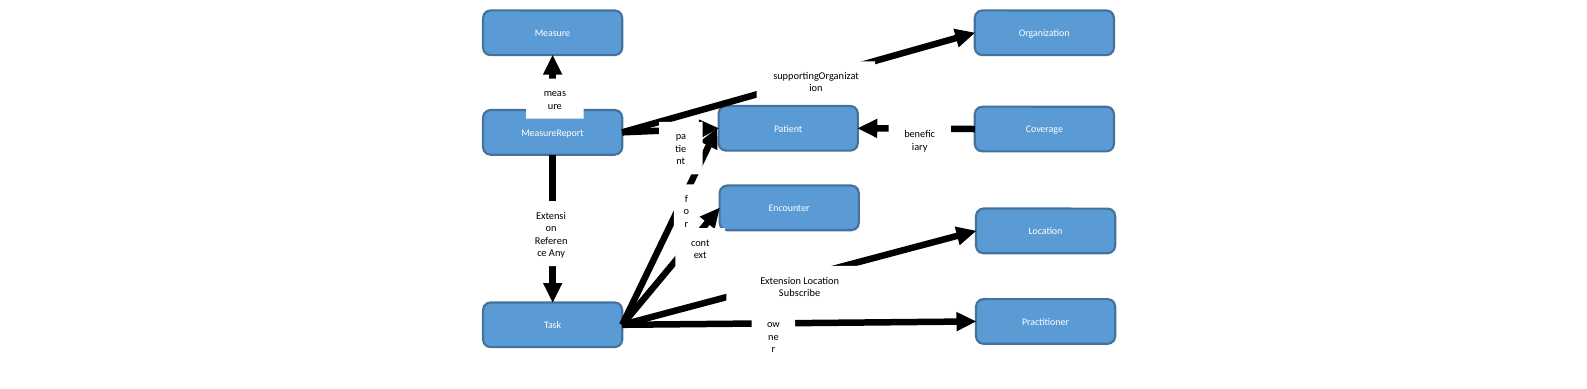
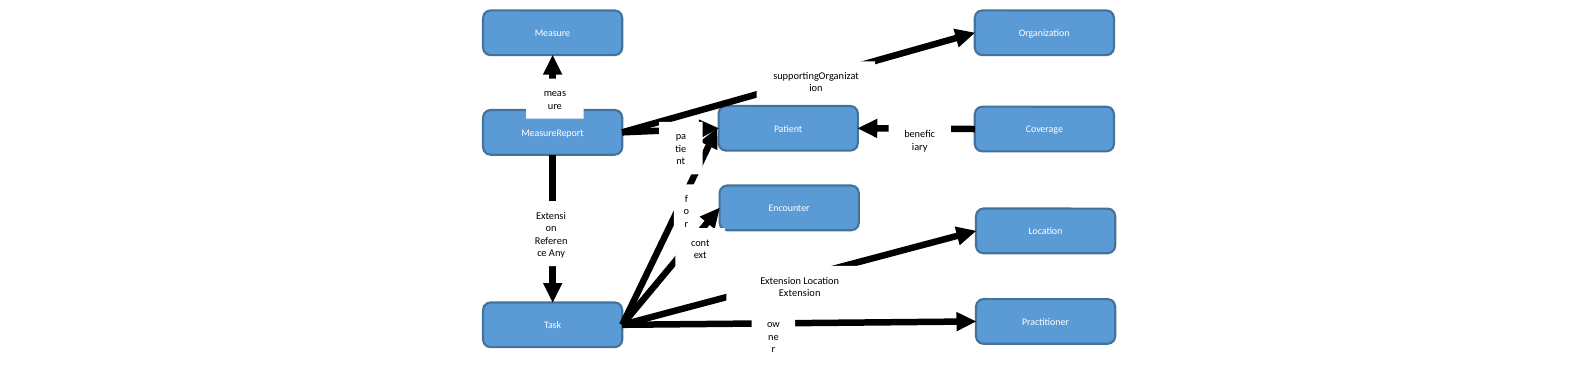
Subscribe: Subscribe -> Extension (800, 293)
